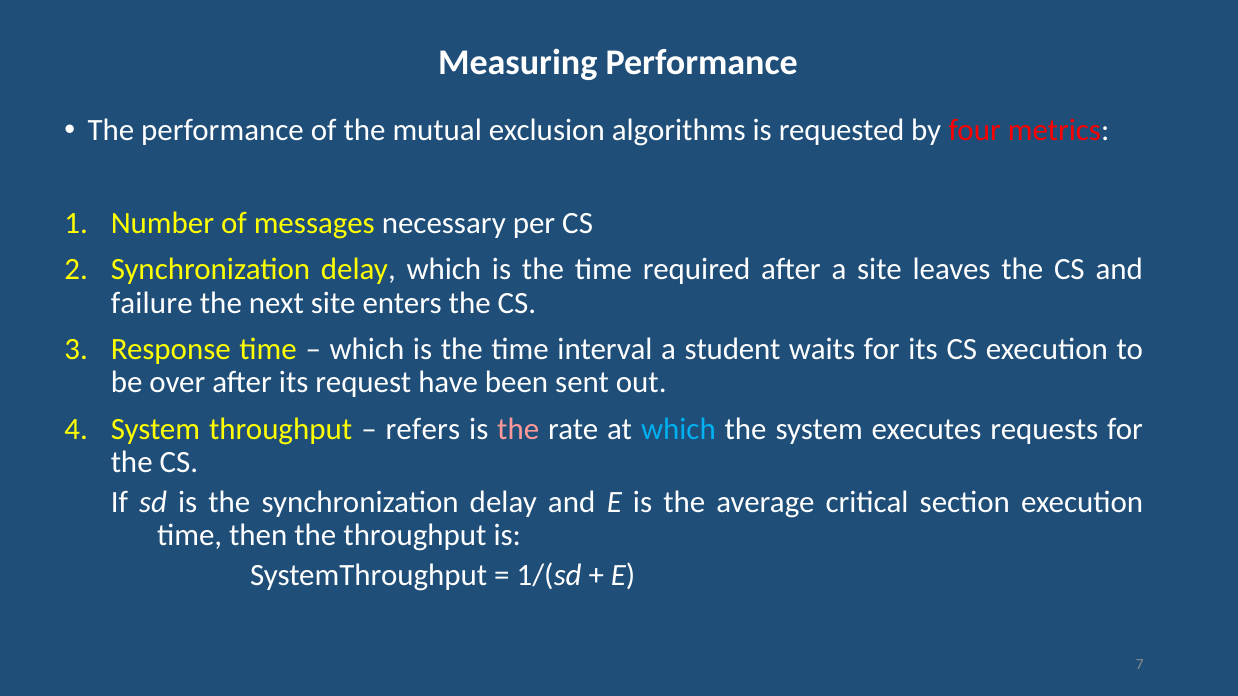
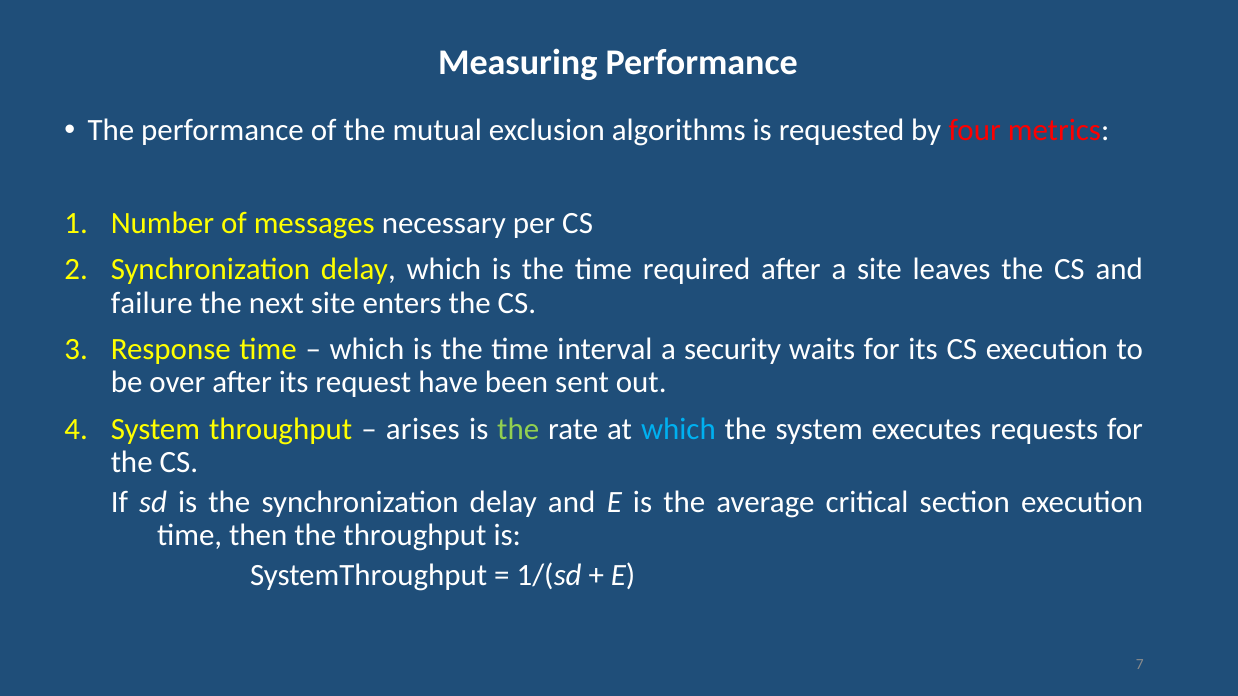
student: student -> security (733, 349)
refers: refers -> arises (423, 429)
the colour: pink -> light green (518, 429)
